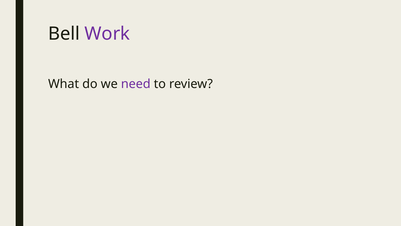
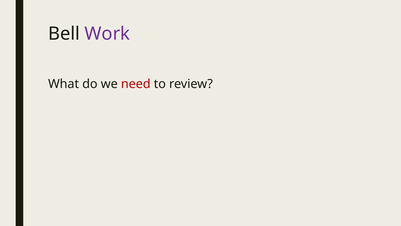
need colour: purple -> red (136, 84)
